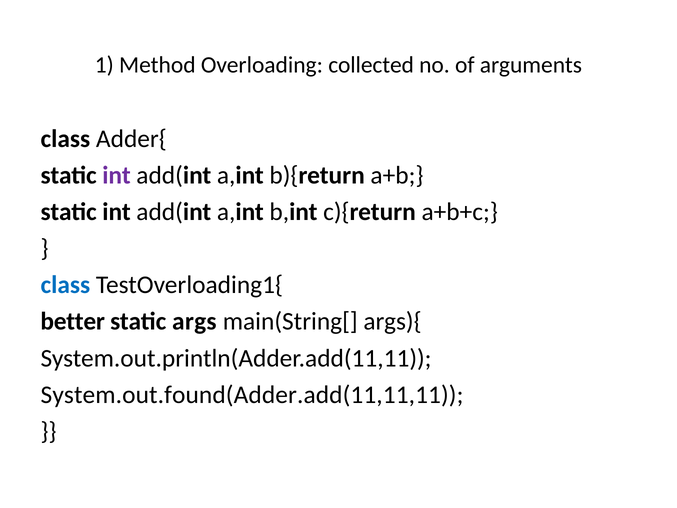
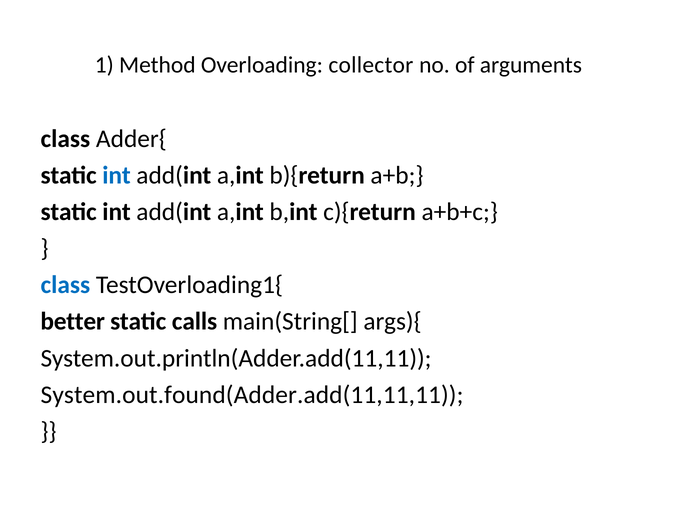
collected: collected -> collector (371, 65)
int colour: purple -> blue (117, 175)
args: args -> calls (195, 321)
